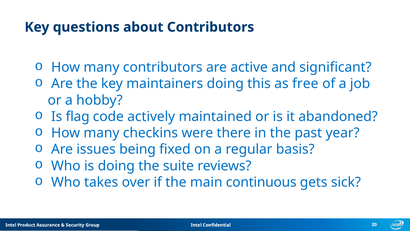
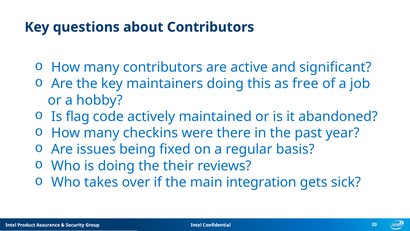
suite: suite -> their (178, 166)
continuous: continuous -> integration (261, 182)
